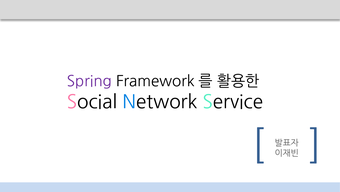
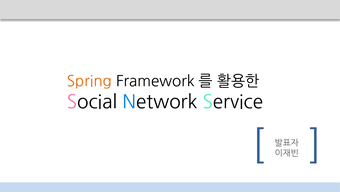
Spring colour: purple -> orange (89, 81)
